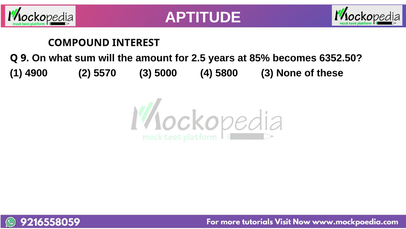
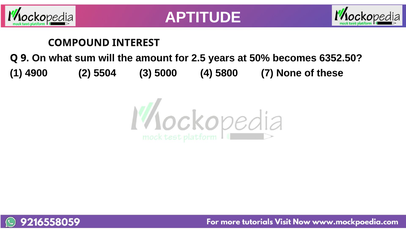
85%: 85% -> 50% (260, 58)
5570: 5570 -> 5504 (105, 73)
5800 3: 3 -> 7 (267, 73)
